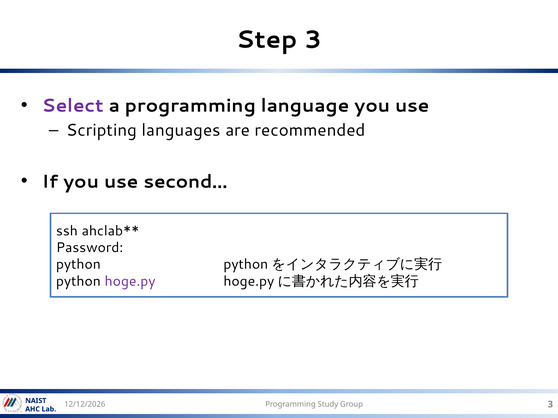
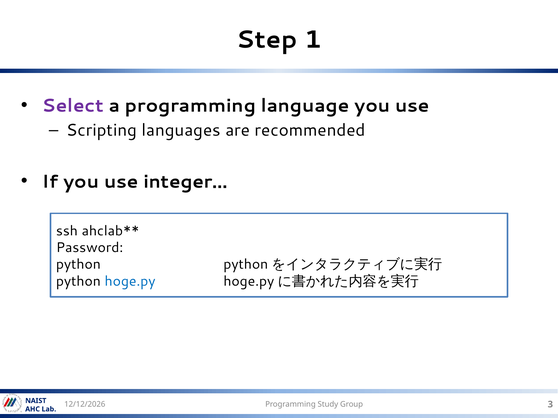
Step 3: 3 -> 1 (313, 40)
second…: second… -> integer… (186, 182)
hoge.py colour: purple -> blue (130, 281)
